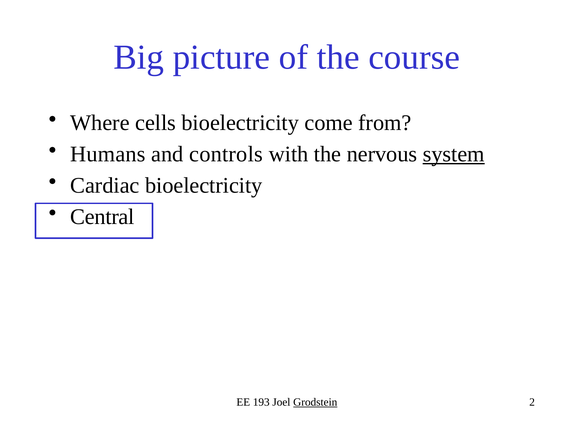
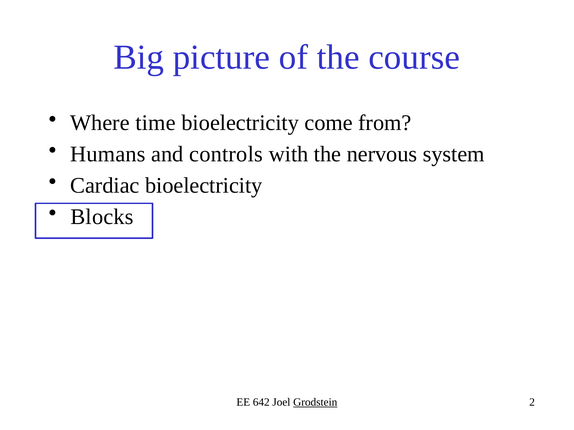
cells: cells -> time (155, 123)
system underline: present -> none (454, 154)
Central: Central -> Blocks (102, 217)
193: 193 -> 642 (261, 403)
